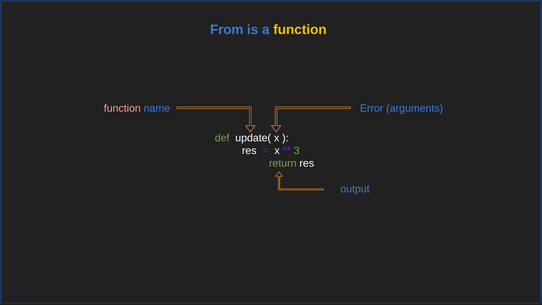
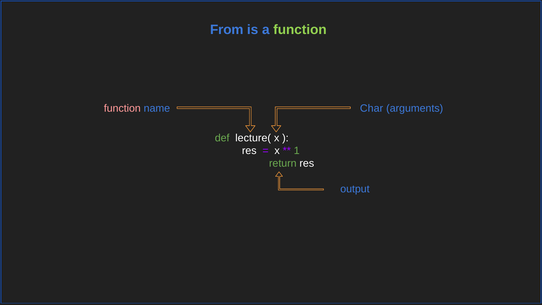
function colour: yellow -> light green (300, 30)
Error: Error -> Char (372, 108)
update(: update( -> lecture( (253, 138)
3: 3 -> 1 (297, 151)
